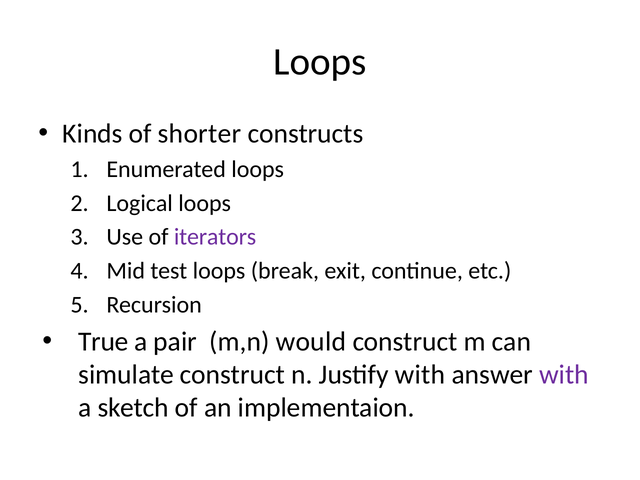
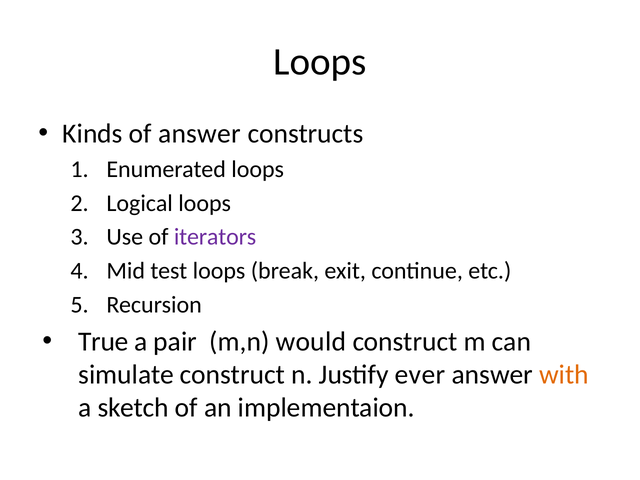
of shorter: shorter -> answer (200, 134)
Justify with: with -> ever (420, 375)
with colour: purple -> orange (564, 375)
